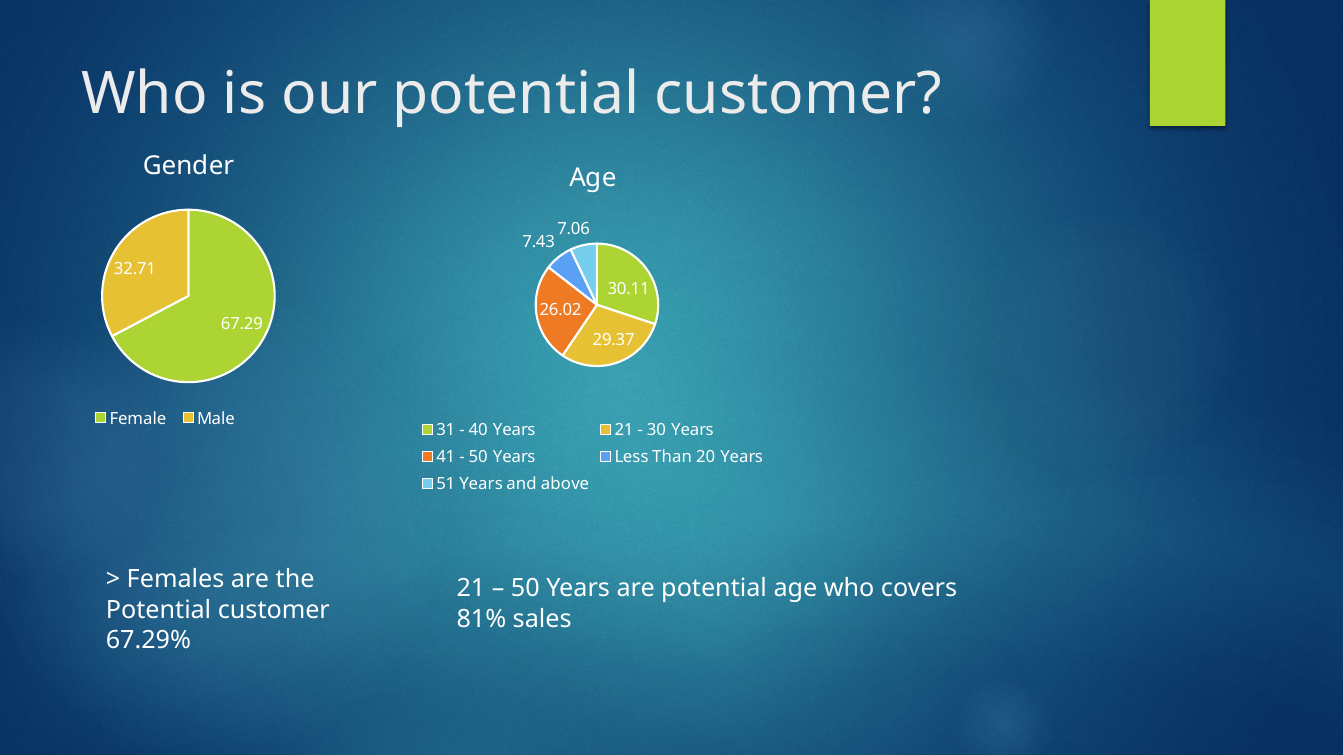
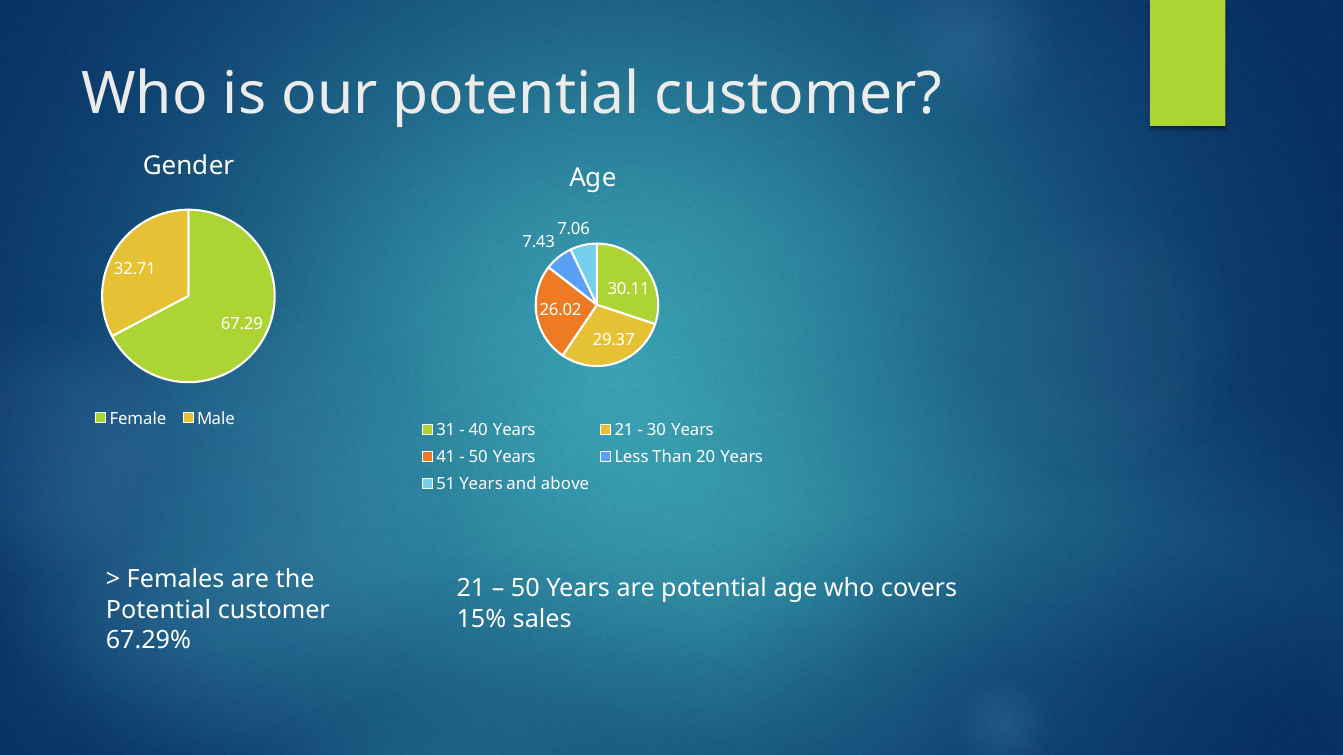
81%: 81% -> 15% (481, 619)
